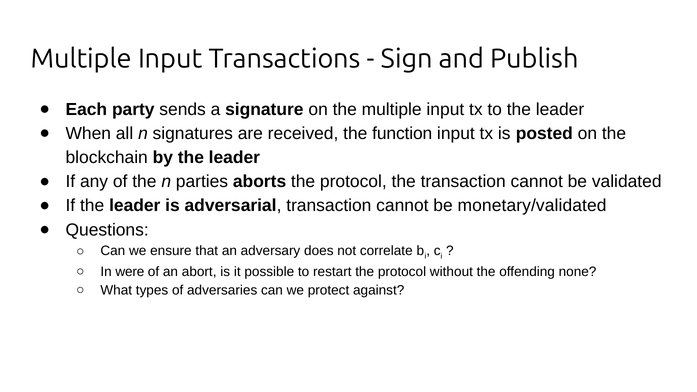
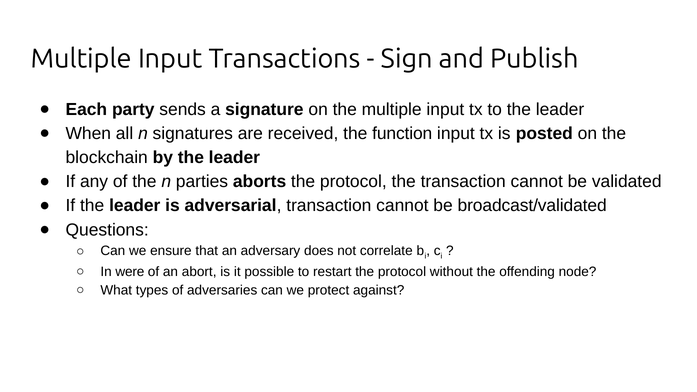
monetary/validated: monetary/validated -> broadcast/validated (532, 206)
none: none -> node (578, 272)
